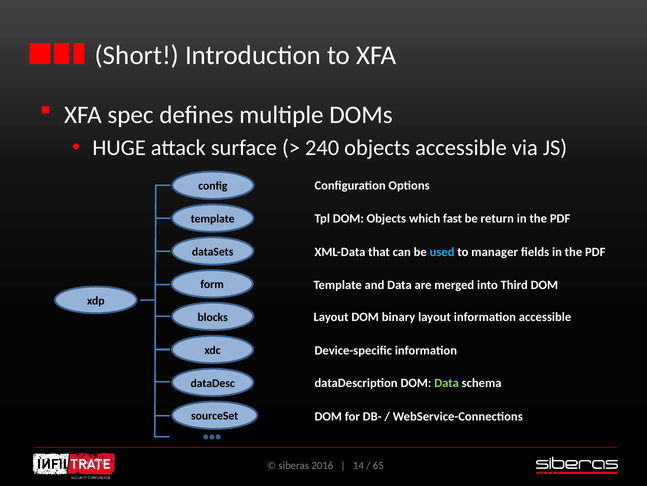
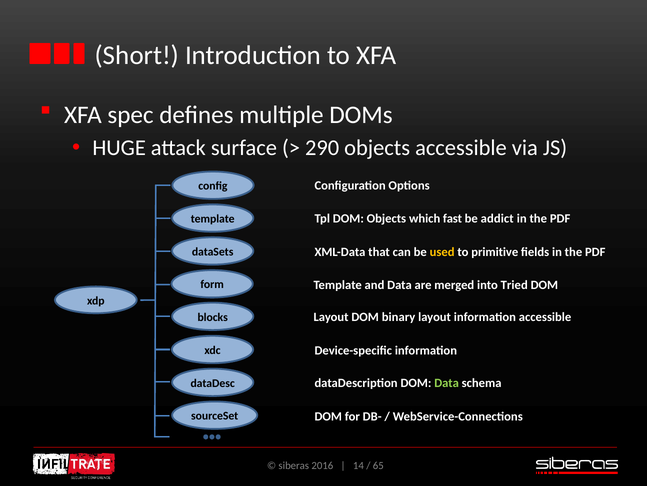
240: 240 -> 290 (322, 148)
return: return -> addict (497, 218)
used colour: light blue -> yellow (442, 252)
manager: manager -> primitive (495, 252)
Third: Third -> Tried (514, 285)
